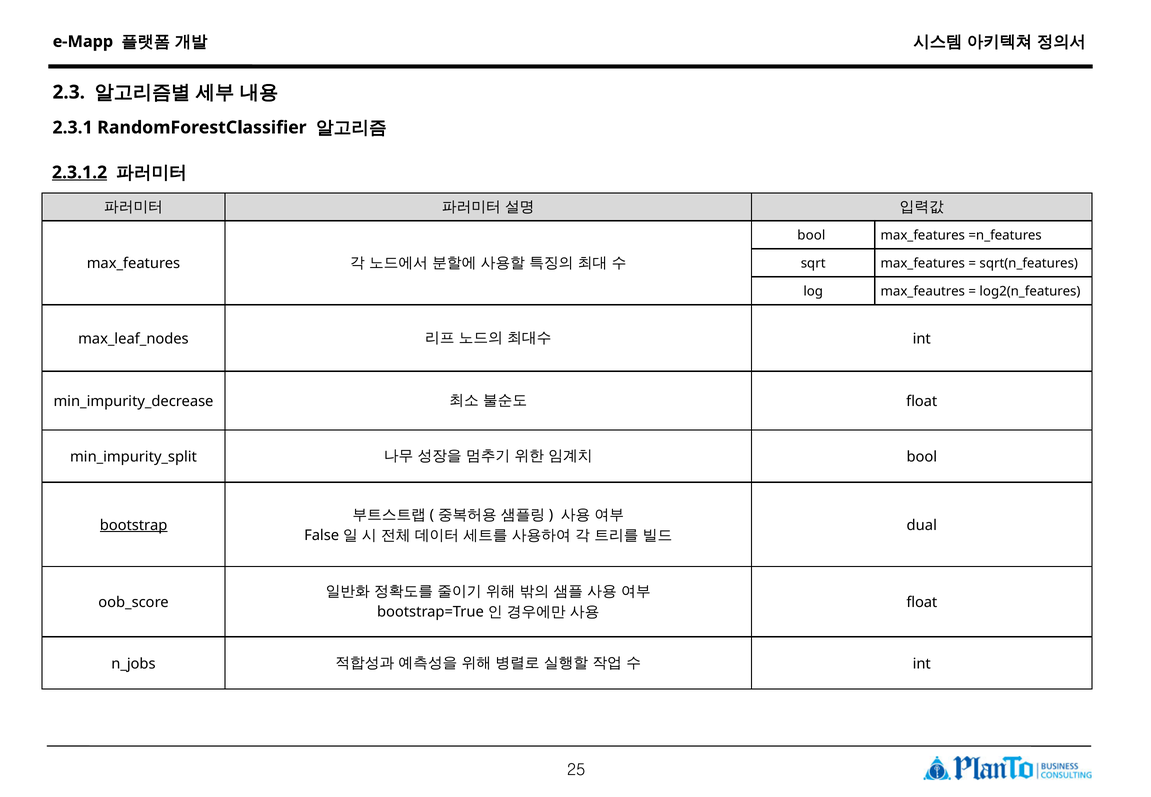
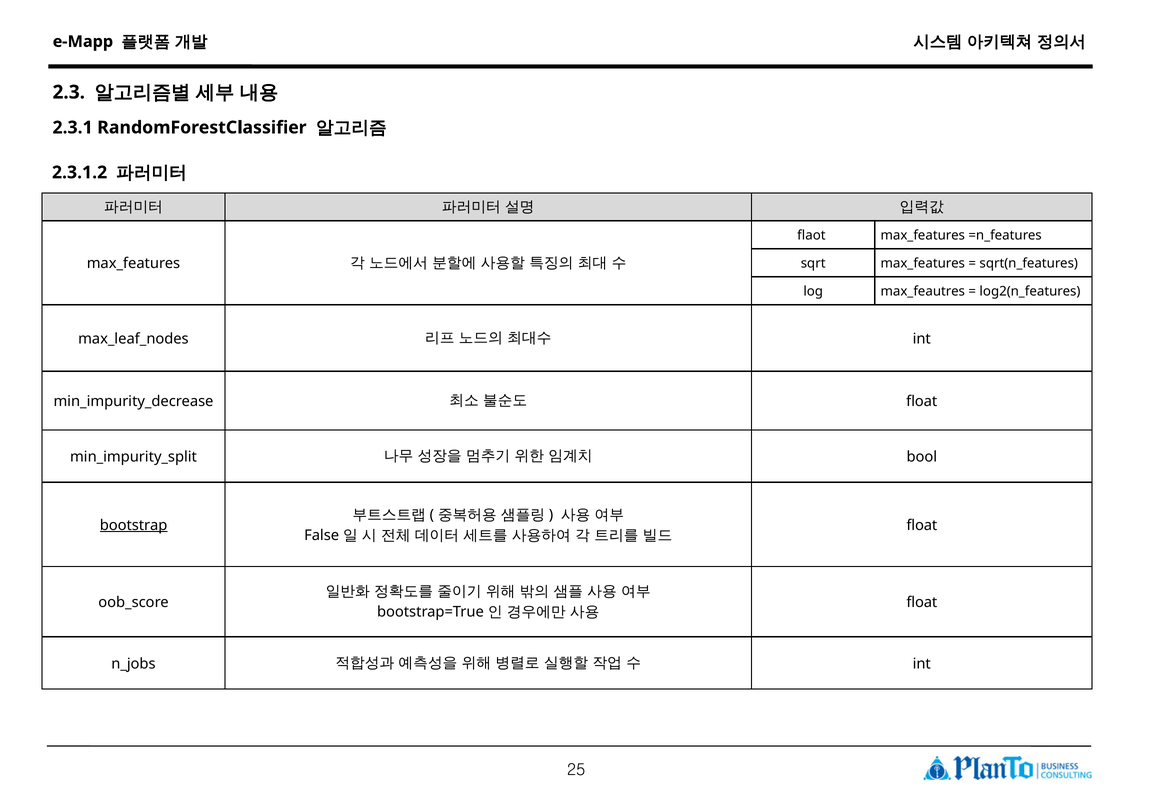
2.3.1.2 underline: present -> none (80, 172)
bool: bool -> flaot (811, 235)
dual: dual -> float (922, 525)
